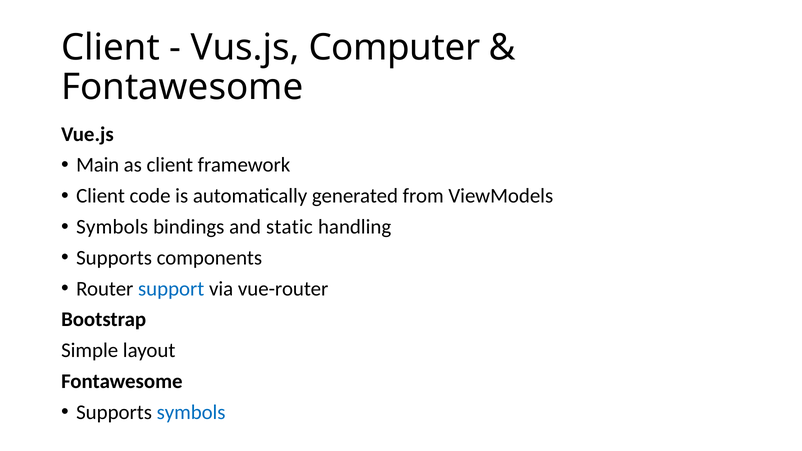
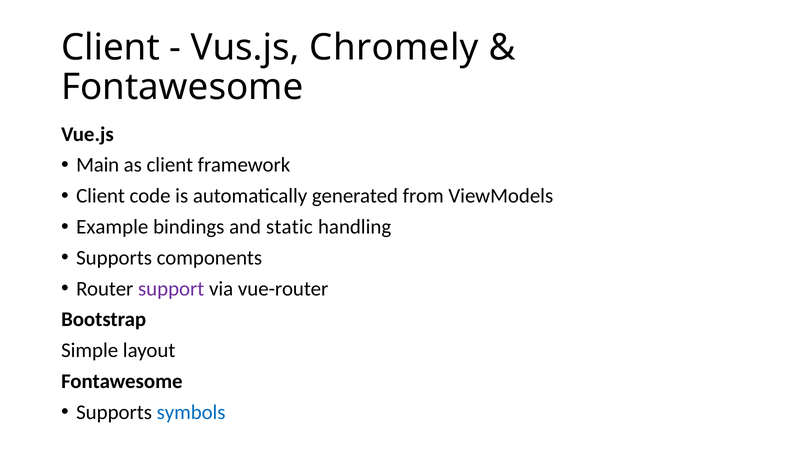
Computer: Computer -> Chromely (394, 48)
Symbols: Symbols -> Example (112, 227)
support colour: blue -> purple (171, 289)
